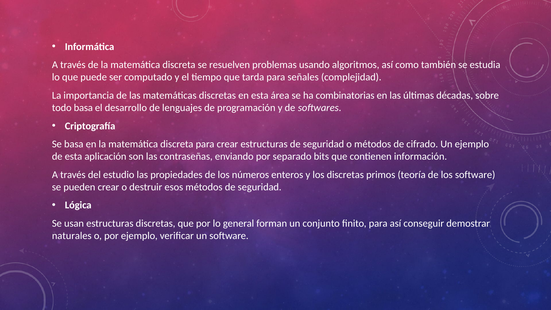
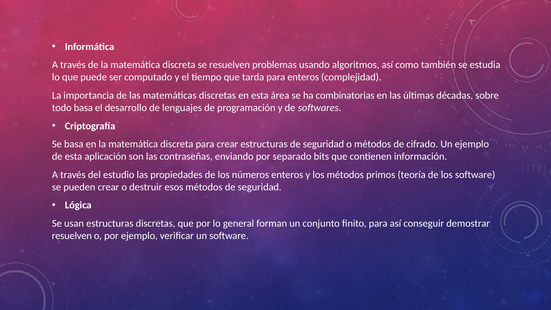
para señales: señales -> enteros (303, 77)
los discretas: discretas -> métodos (345, 175)
naturales: naturales -> resuelven (72, 236)
